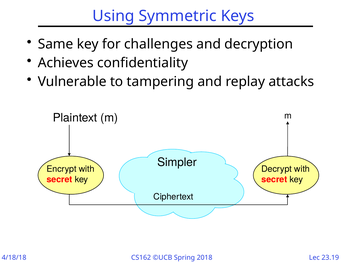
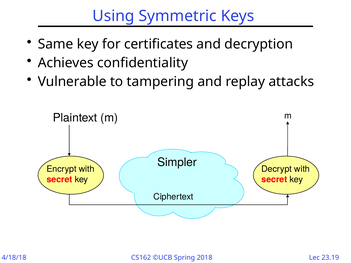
challenges: challenges -> certificates (159, 44)
